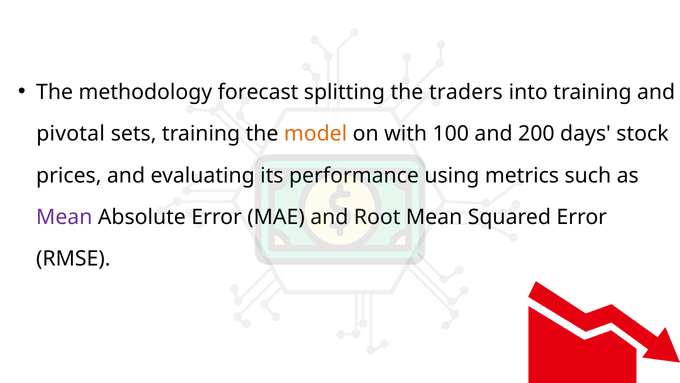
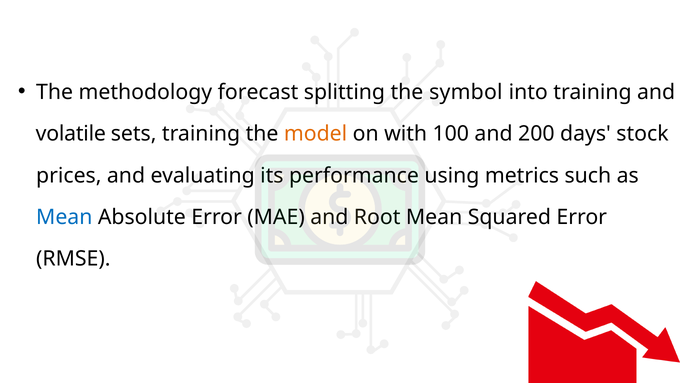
traders: traders -> symbol (466, 92)
pivotal: pivotal -> volatile (71, 134)
Mean colour: purple -> blue (64, 217)
